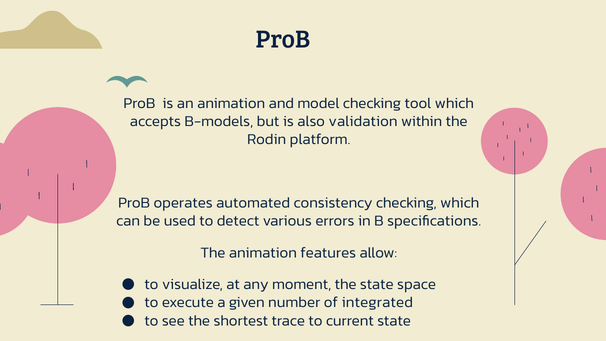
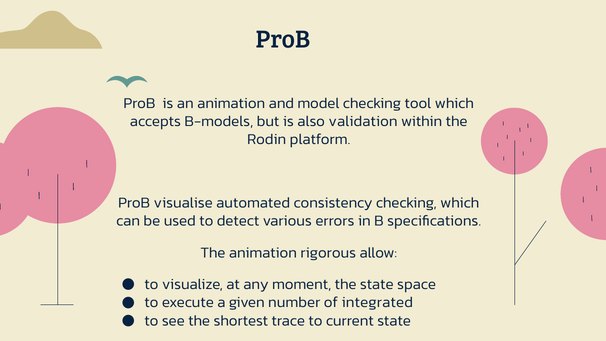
operates: operates -> visualise (183, 203)
features: features -> rigorous (328, 253)
